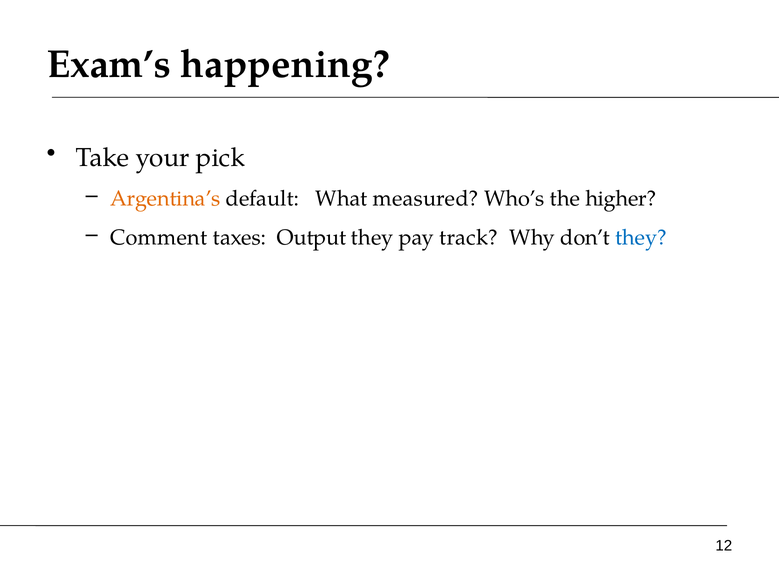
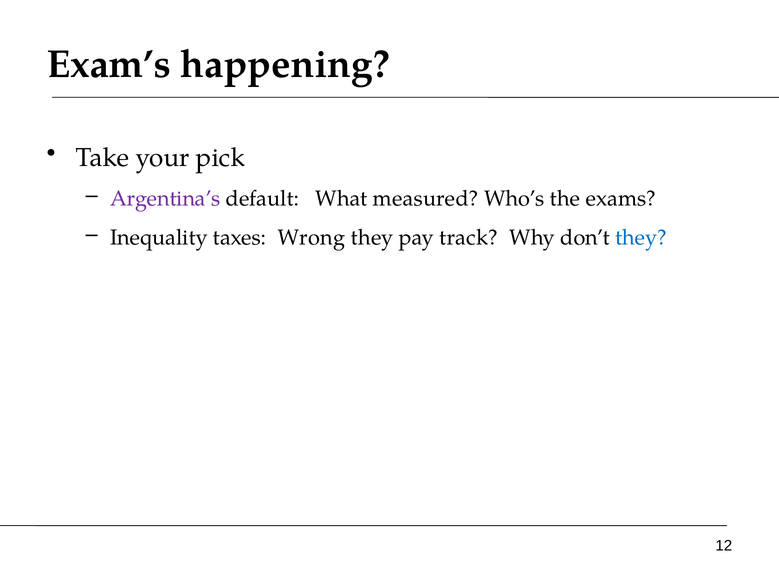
Argentina’s colour: orange -> purple (165, 199)
higher: higher -> exams (621, 199)
Comment: Comment -> Inequality (159, 238)
Output: Output -> Wrong (311, 238)
